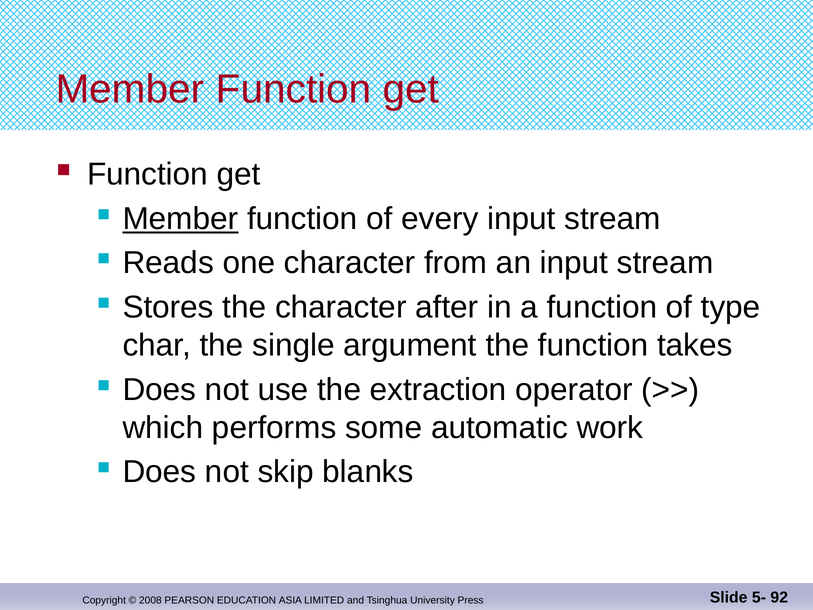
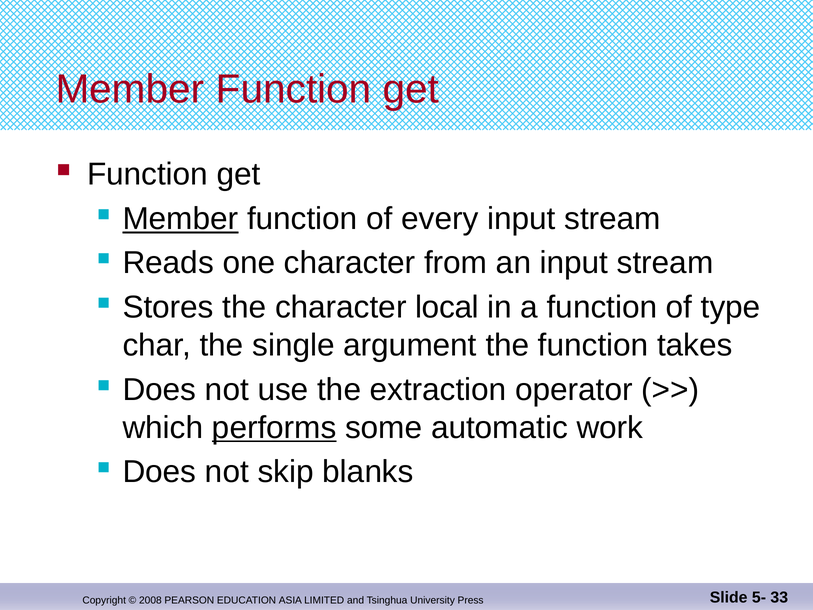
after: after -> local (447, 307)
performs underline: none -> present (274, 427)
92: 92 -> 33 (779, 597)
